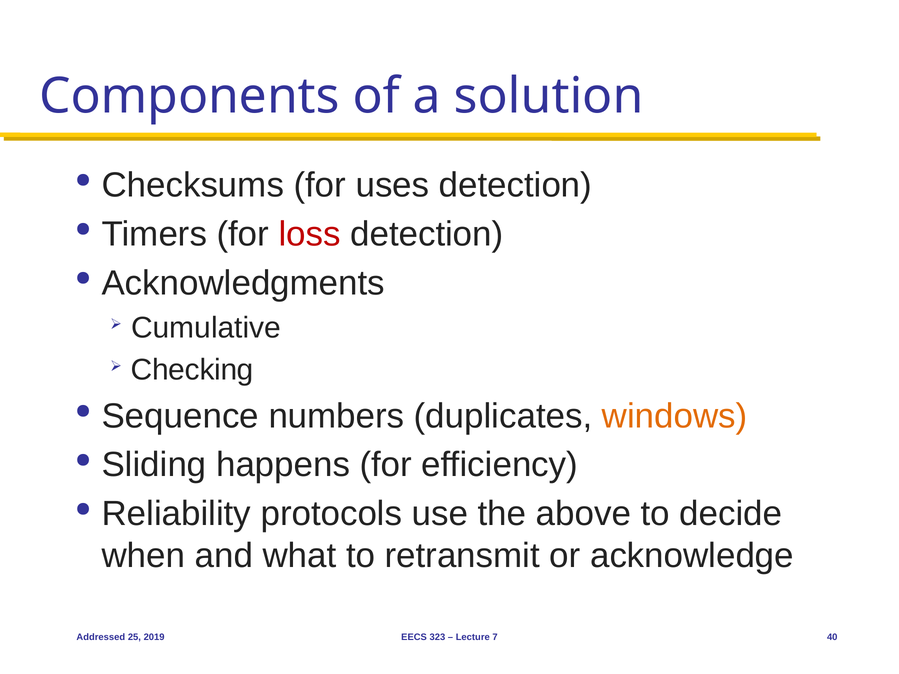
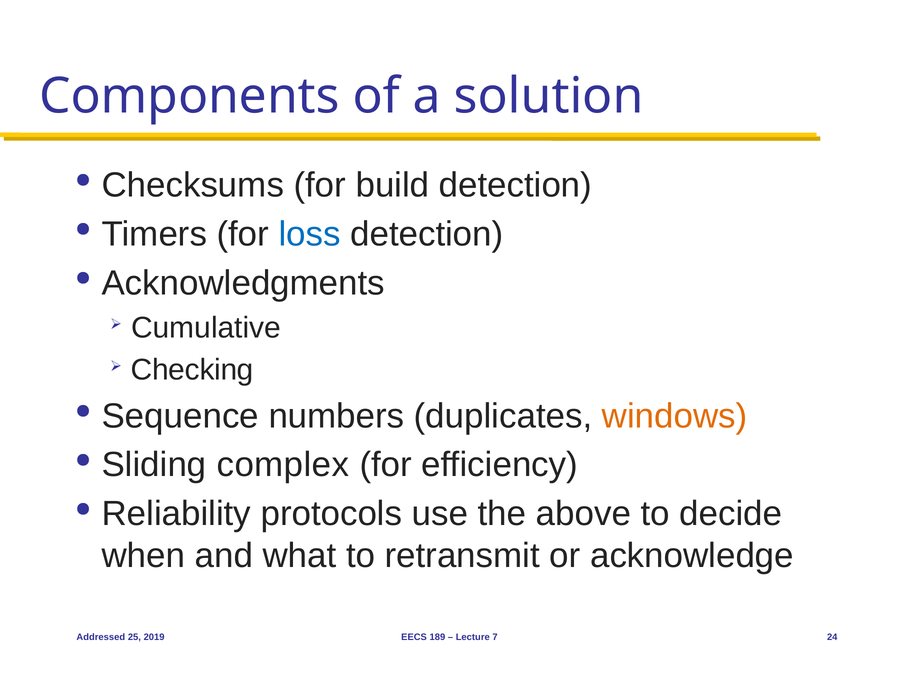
uses: uses -> build (392, 185)
loss colour: red -> blue (310, 234)
happens: happens -> complex (283, 465)
323: 323 -> 189 (437, 637)
40: 40 -> 24 (832, 637)
